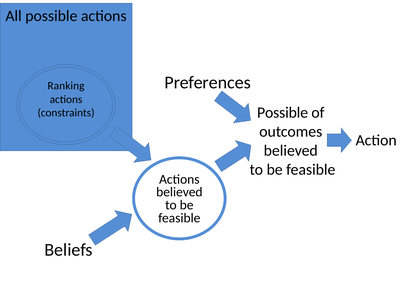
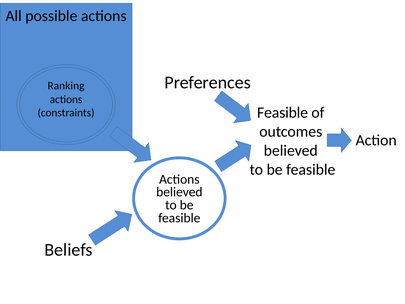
Possible: Possible -> Feasible (283, 113)
